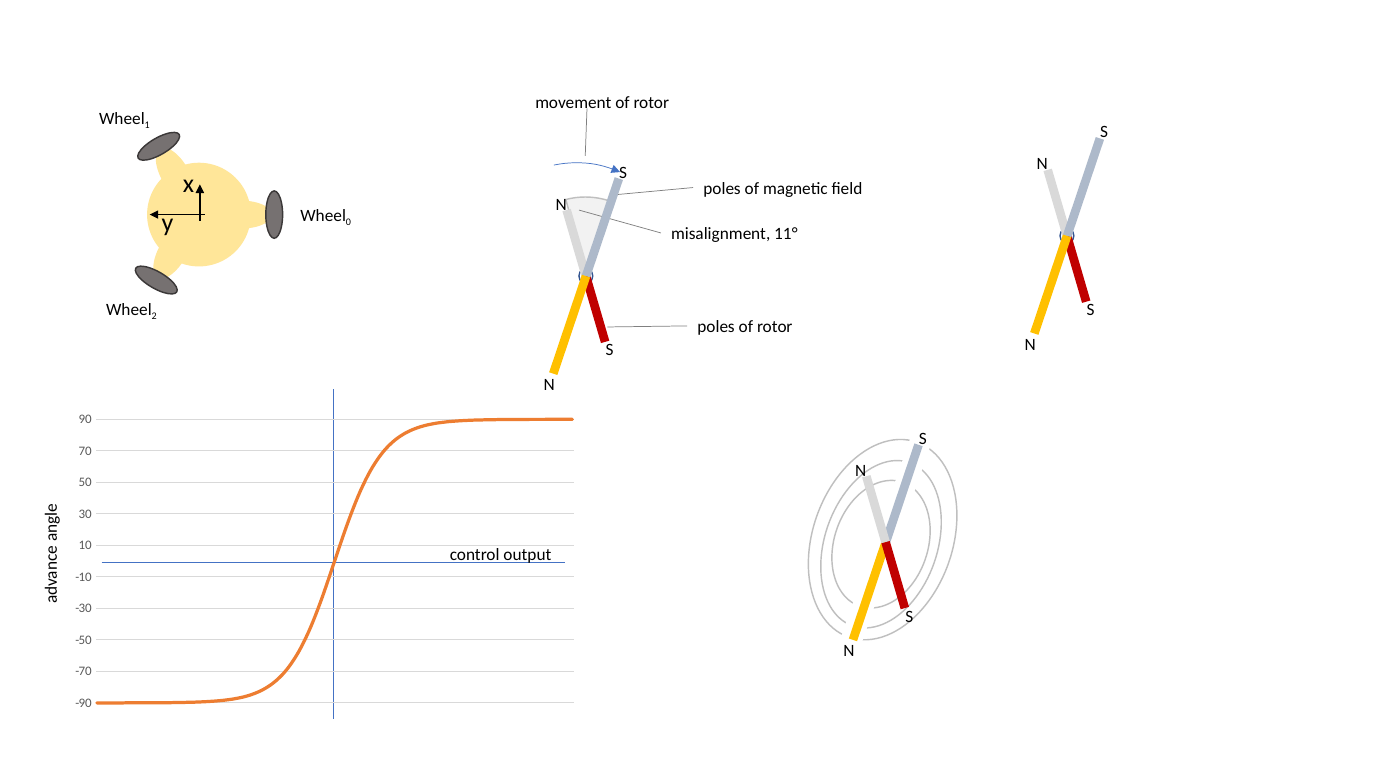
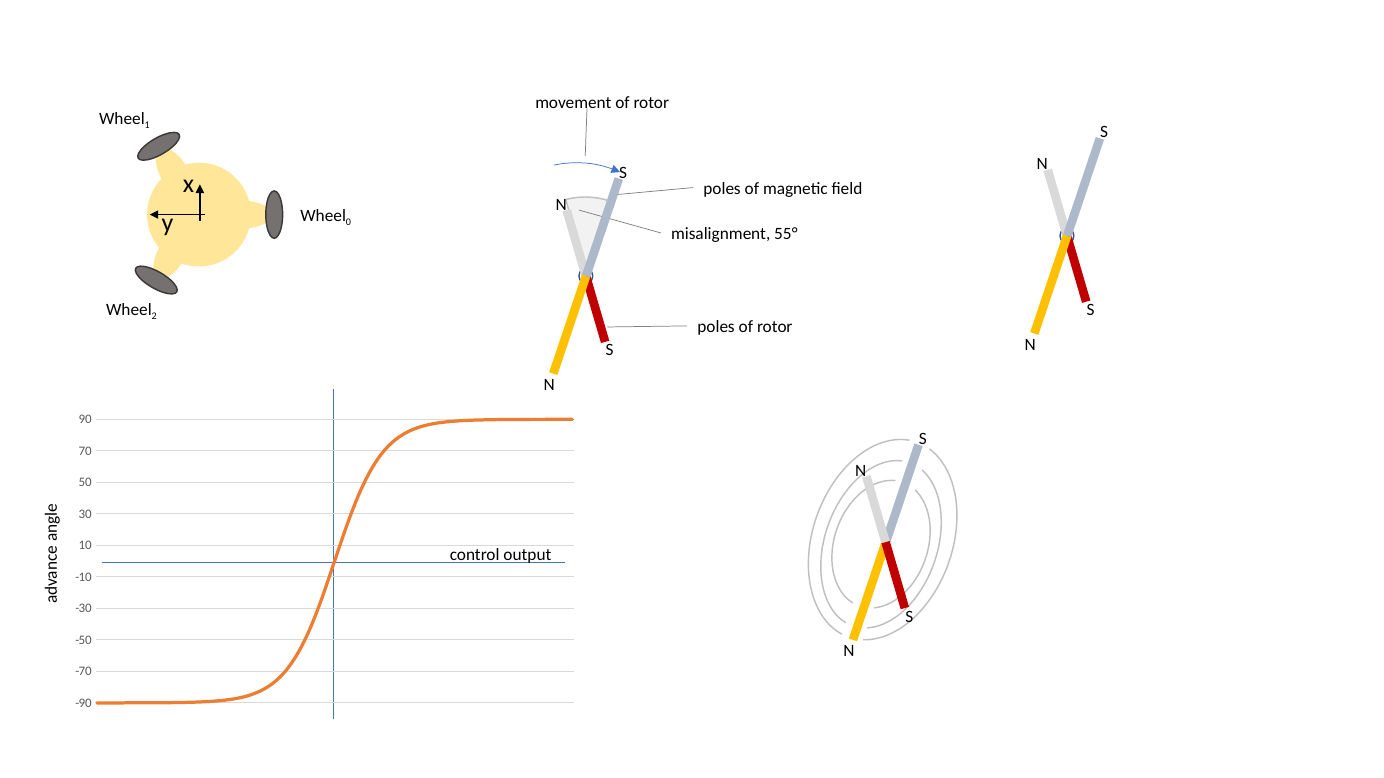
11°: 11° -> 55° (786, 234)
